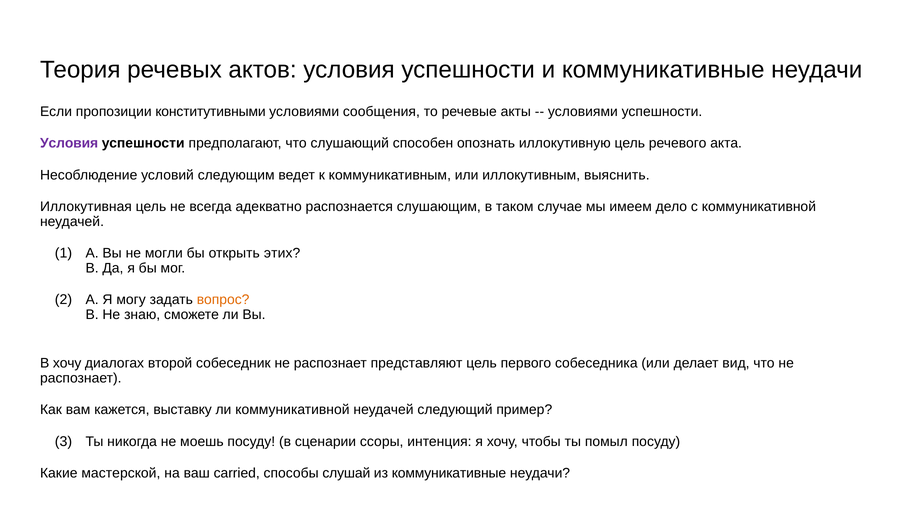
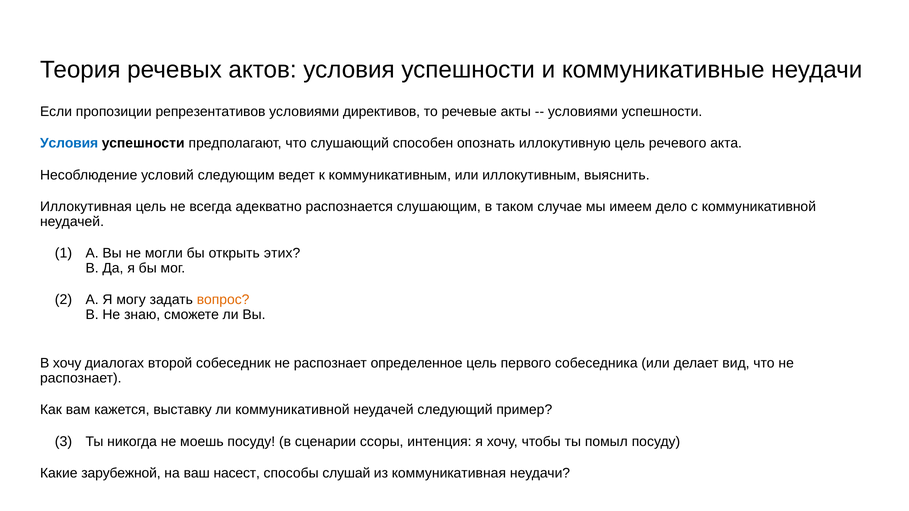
конститутивными: конститутивными -> репрезентативов (211, 112)
сообщения: сообщения -> директивов (381, 112)
Условия colour: purple -> blue (69, 143)
представляют: представляют -> определенное (417, 363)
мастерской: мастерской -> зарубежной (121, 473)
carried: carried -> насест (237, 473)
из коммуникативные: коммуникативные -> коммуникативная (449, 473)
